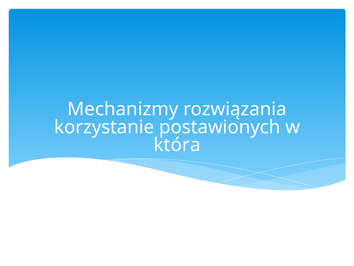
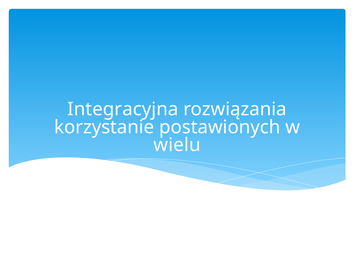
Mechanizmy: Mechanizmy -> Integracyjna (123, 109)
która: która -> wielu (177, 145)
